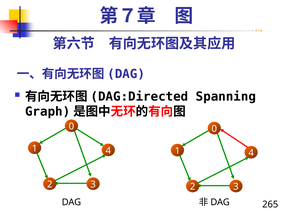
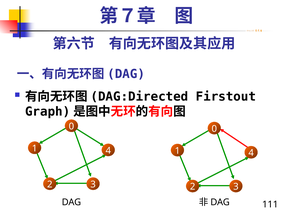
Spanning: Spanning -> Firstout (226, 96)
265: 265 -> 111 (270, 204)
